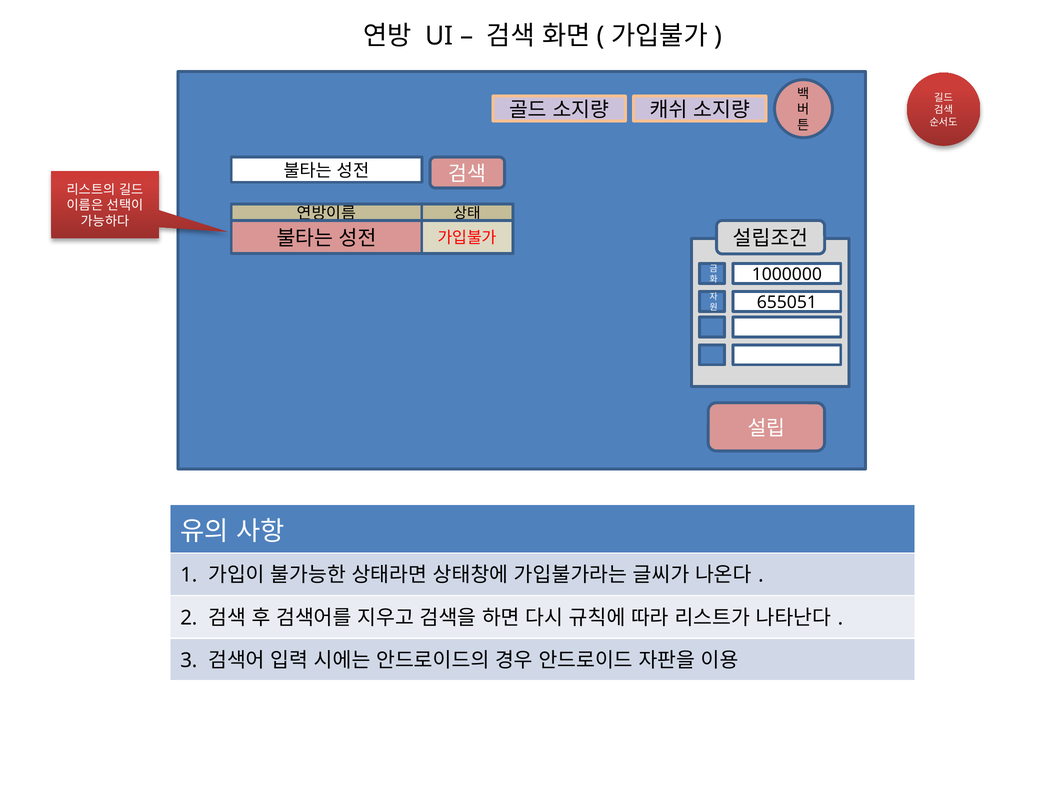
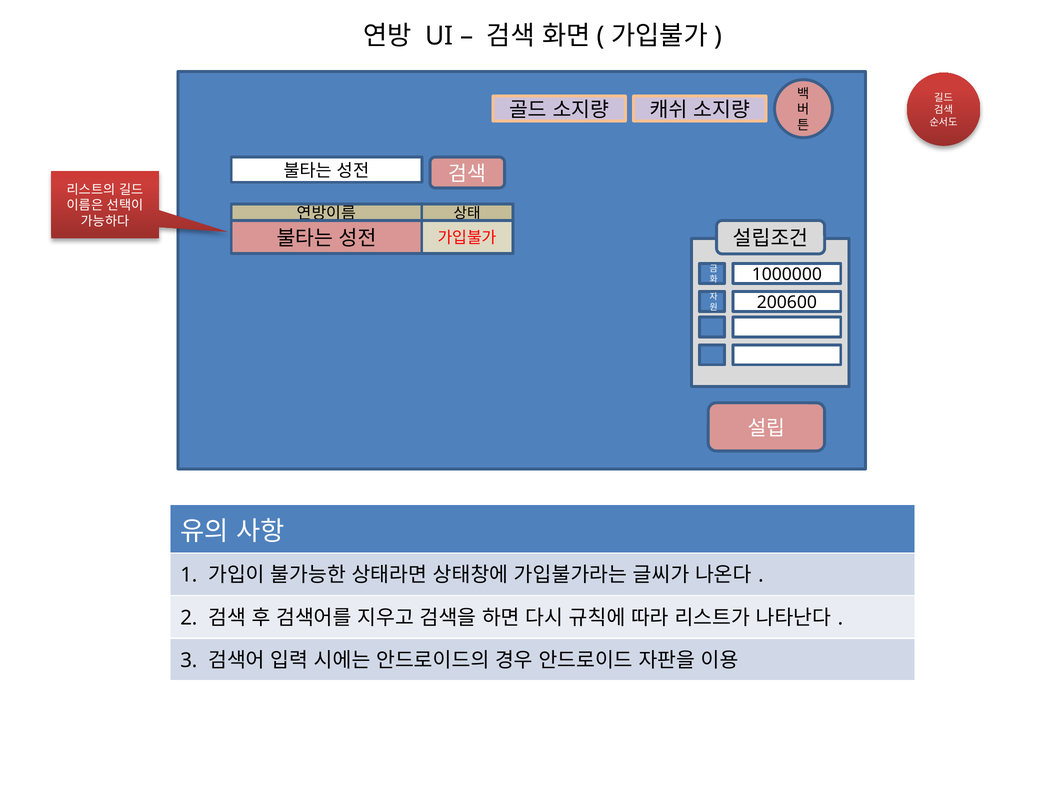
655051: 655051 -> 200600 (787, 303)
